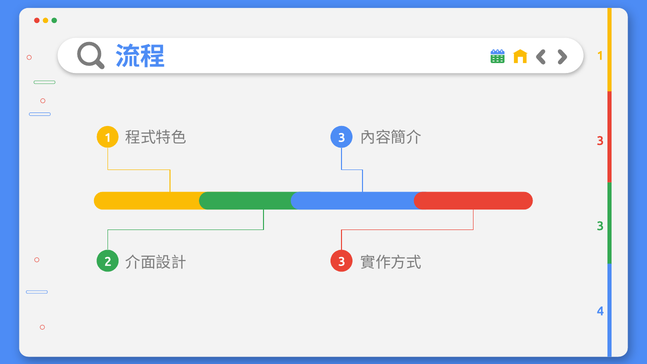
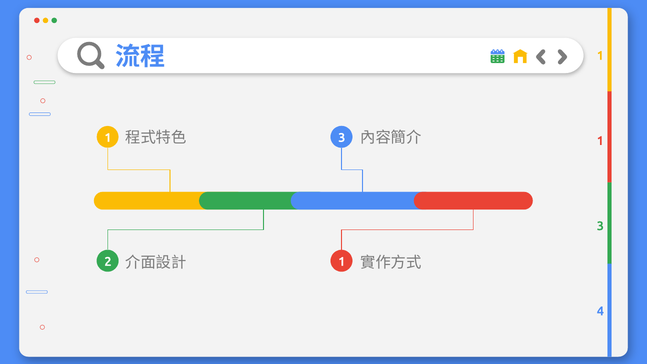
3: 3 -> 1 (600, 141)
2 3: 3 -> 1 (342, 262)
